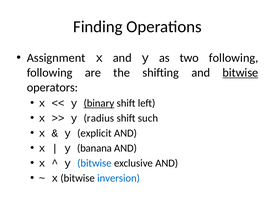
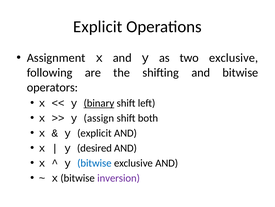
Finding: Finding -> Explicit (98, 27)
two following: following -> exclusive (234, 58)
bitwise underline: present -> none (240, 72)
radius: radius -> assign (99, 118)
such: such -> both (148, 118)
banana: banana -> desired (95, 148)
inversion colour: blue -> purple (119, 178)
